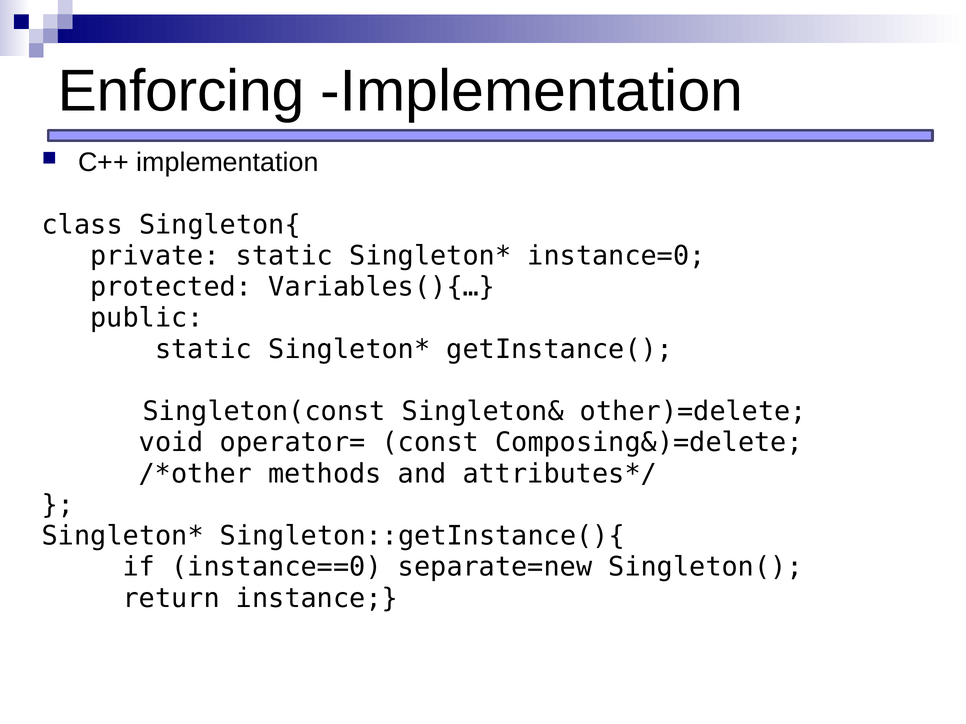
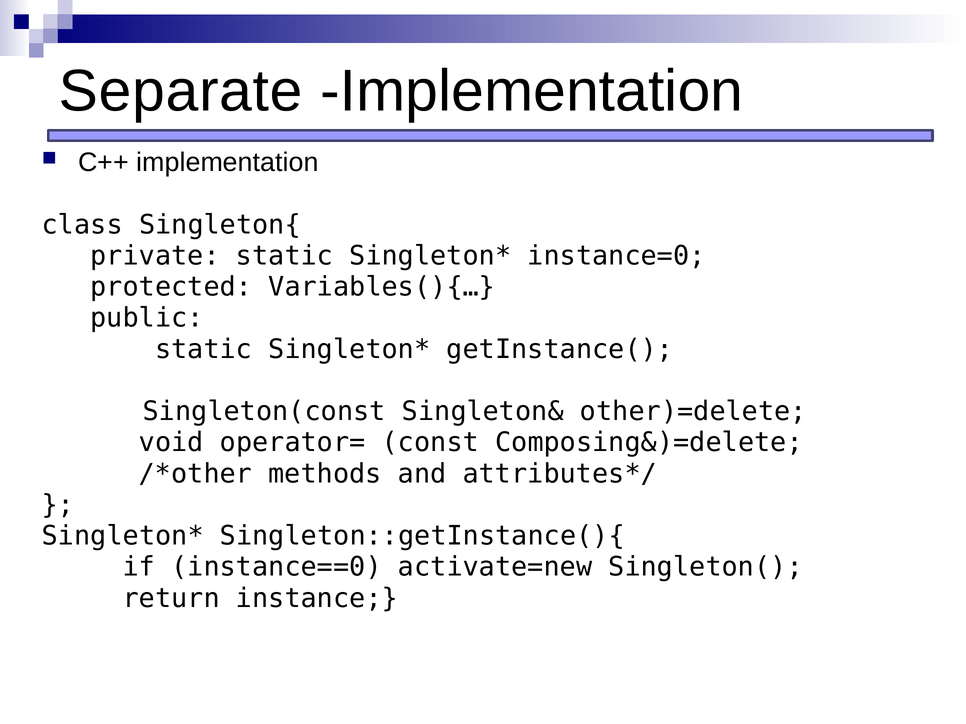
Enforcing: Enforcing -> Separate (181, 91)
separate=new: separate=new -> activate=new (495, 568)
